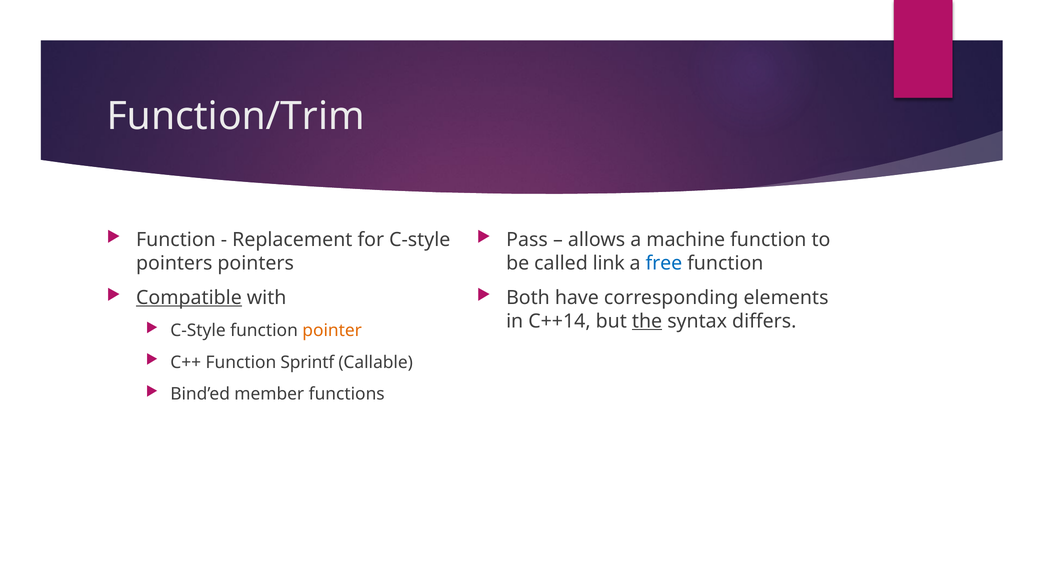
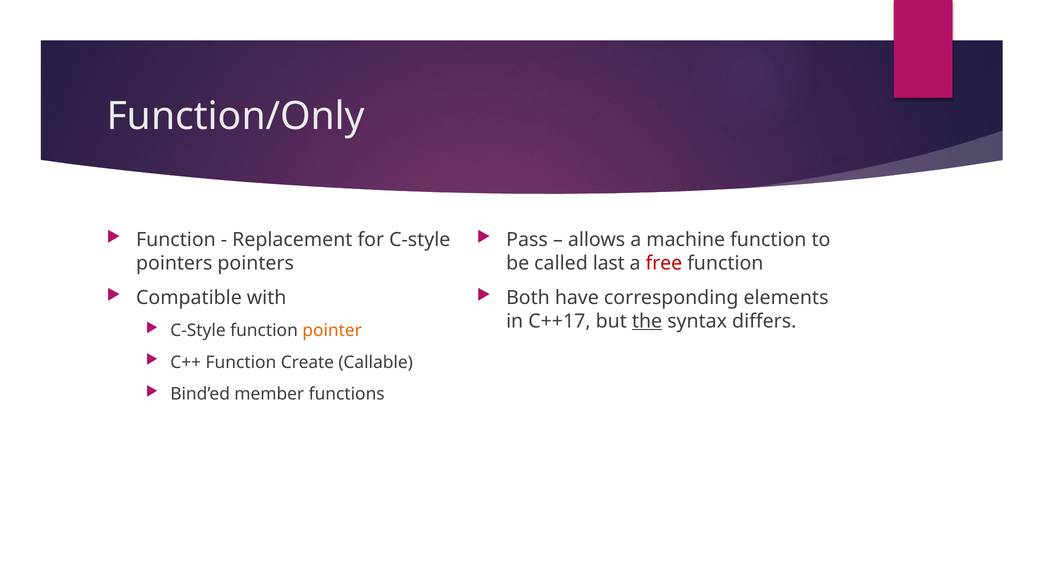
Function/Trim: Function/Trim -> Function/Only (236, 116)
link: link -> last (609, 263)
free colour: blue -> red (664, 263)
Compatible underline: present -> none (189, 298)
C++14: C++14 -> C++17 (559, 321)
Sprintf: Sprintf -> Create (307, 362)
